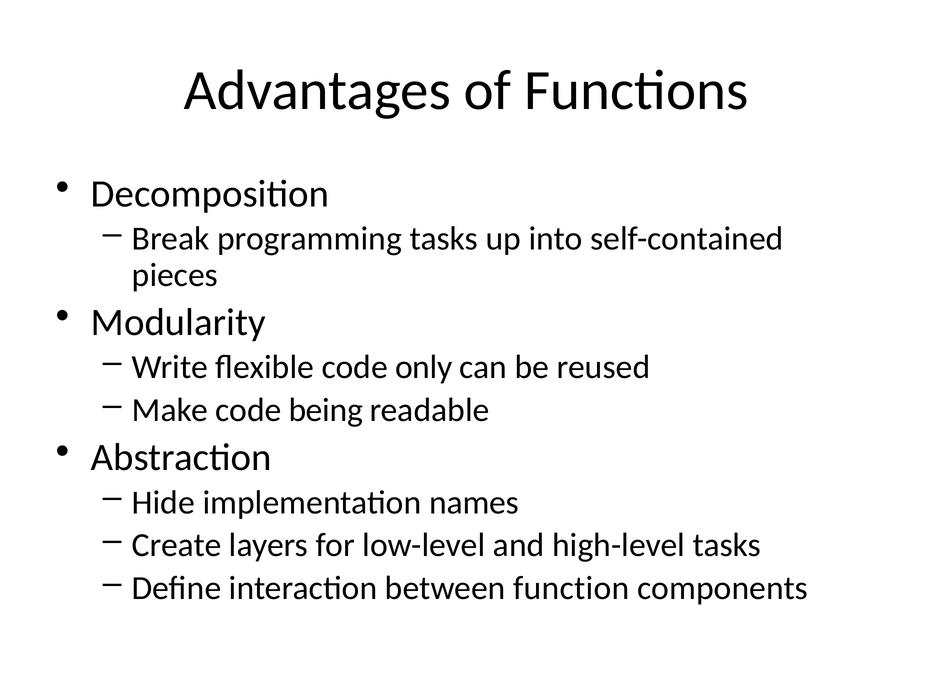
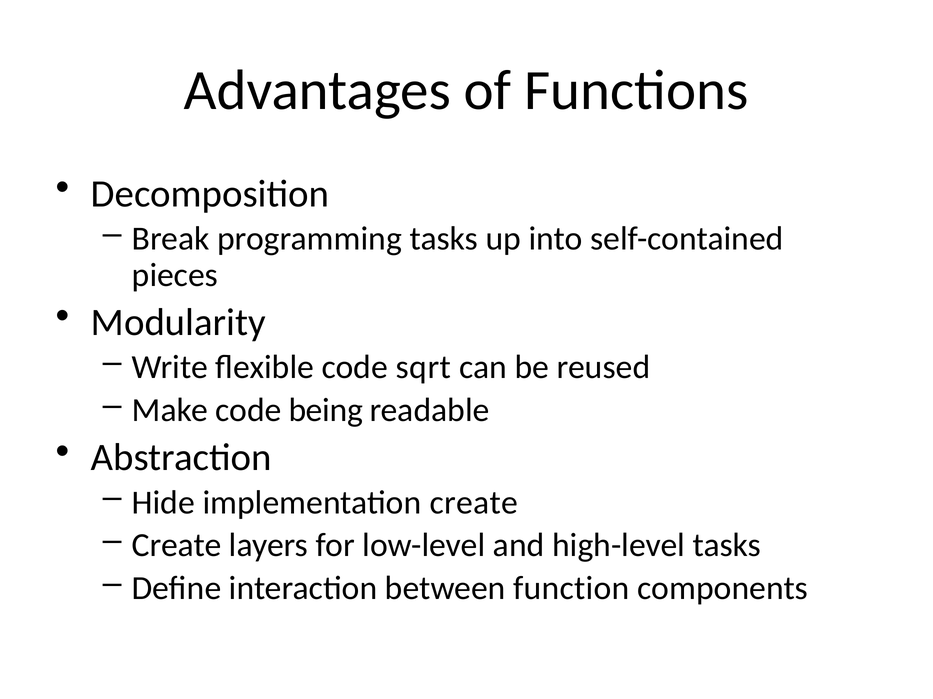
only: only -> sqrt (423, 368)
implementation names: names -> create (474, 503)
